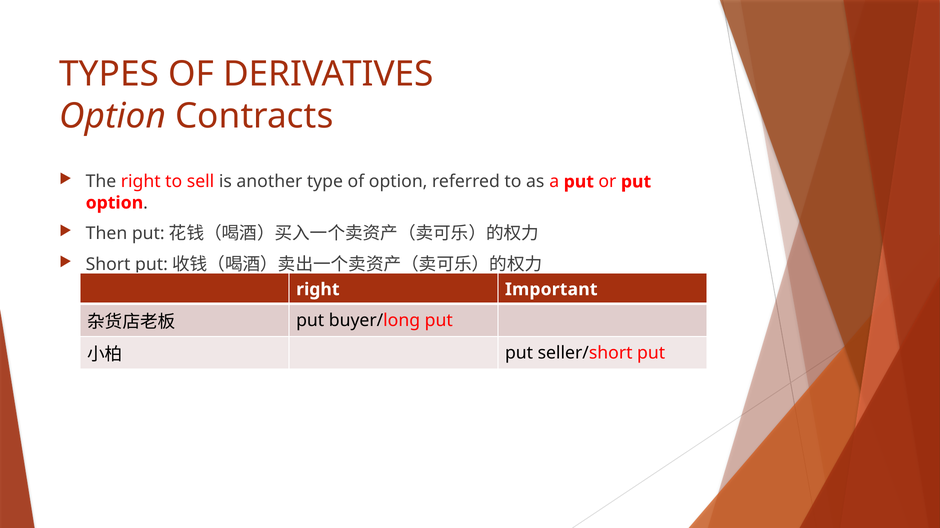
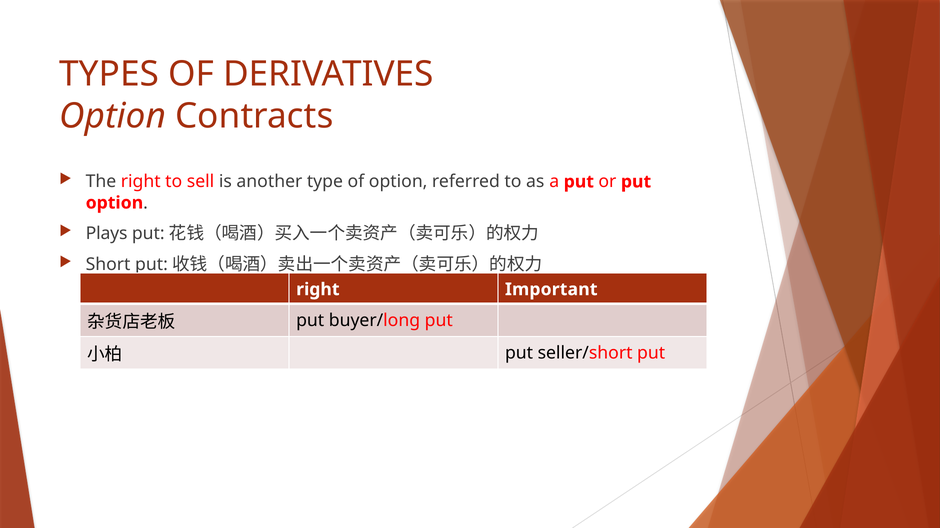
Then: Then -> Plays (107, 234)
